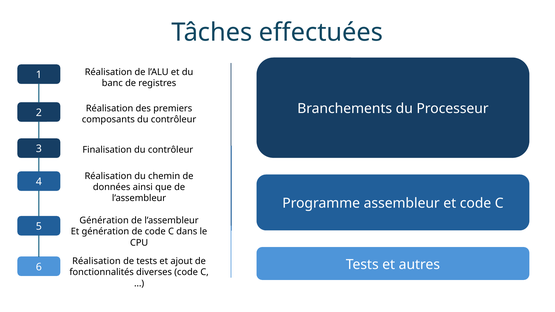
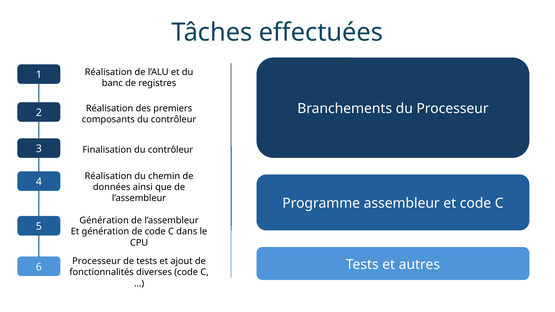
Réalisation: Réalisation -> Processeur (96, 261)
